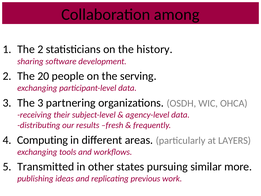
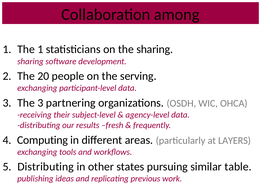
The 2: 2 -> 1 (40, 49)
the history: history -> sharing (155, 49)
Transmitted: Transmitted -> Distributing (46, 166)
more: more -> table (238, 166)
